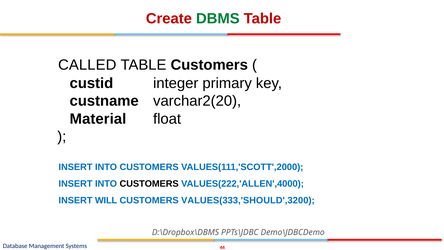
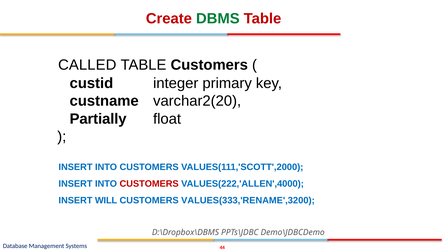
Material: Material -> Partially (98, 119)
CUSTOMERS colour: black -> red (149, 184)
VALUES(333,'SHOULD',3200: VALUES(333,'SHOULD',3200 -> VALUES(333,'RENAME',3200 (248, 200)
